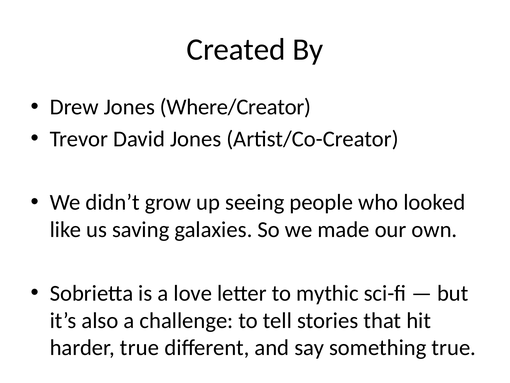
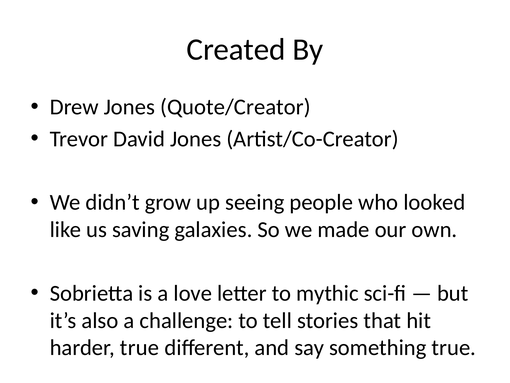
Where/Creator: Where/Creator -> Quote/Creator (235, 107)
